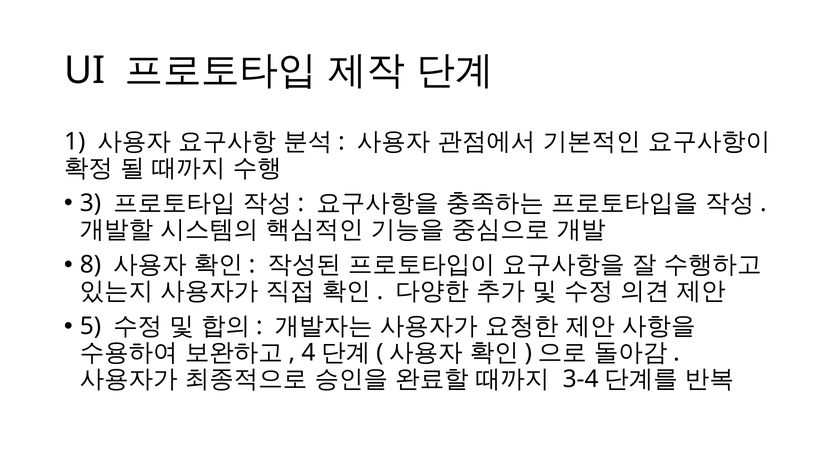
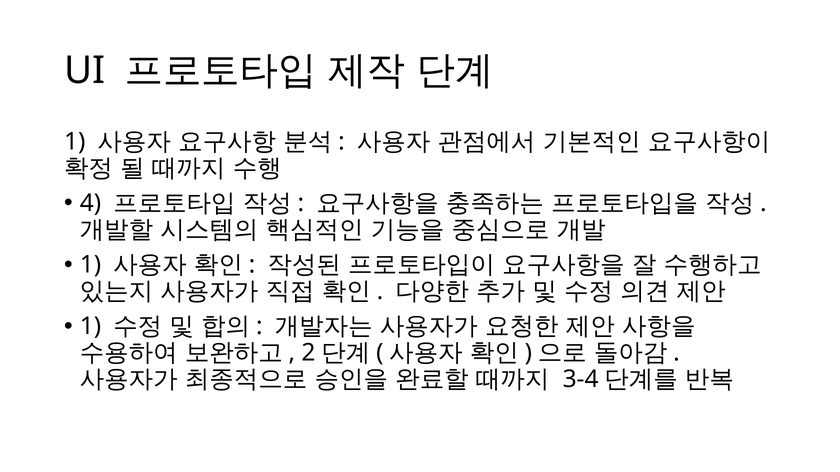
3: 3 -> 4 (90, 204)
8: 8 -> 1 (90, 265)
5: 5 -> 1 (90, 327)
4: 4 -> 2 (309, 353)
